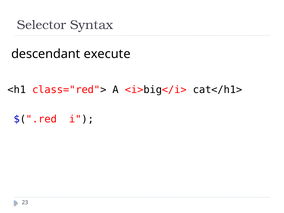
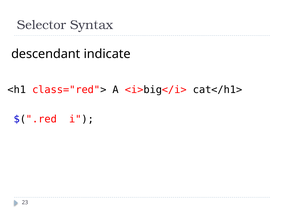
execute: execute -> indicate (107, 54)
